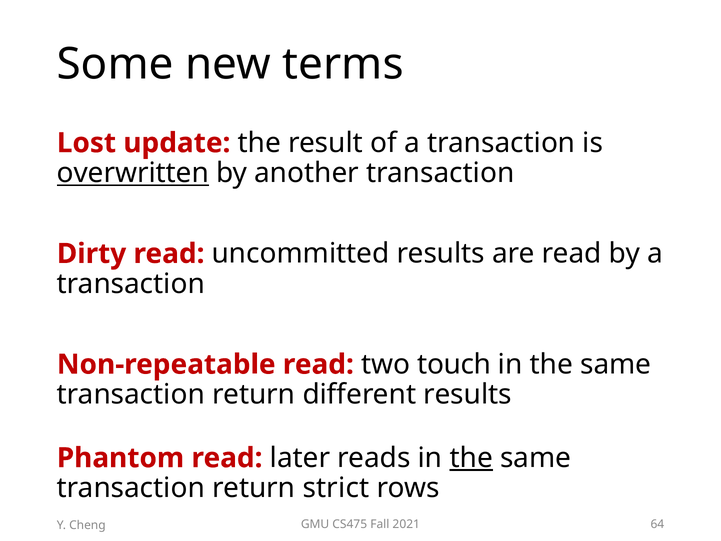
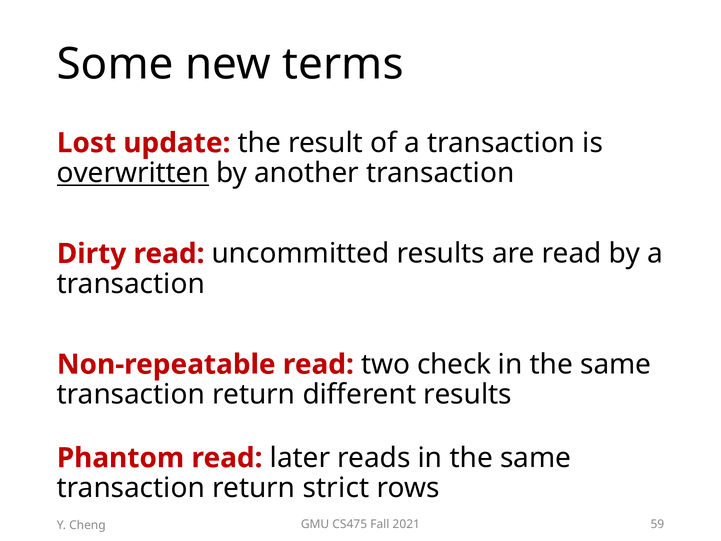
touch: touch -> check (454, 364)
the underline: present -> none (471, 458)
64: 64 -> 59 (657, 524)
